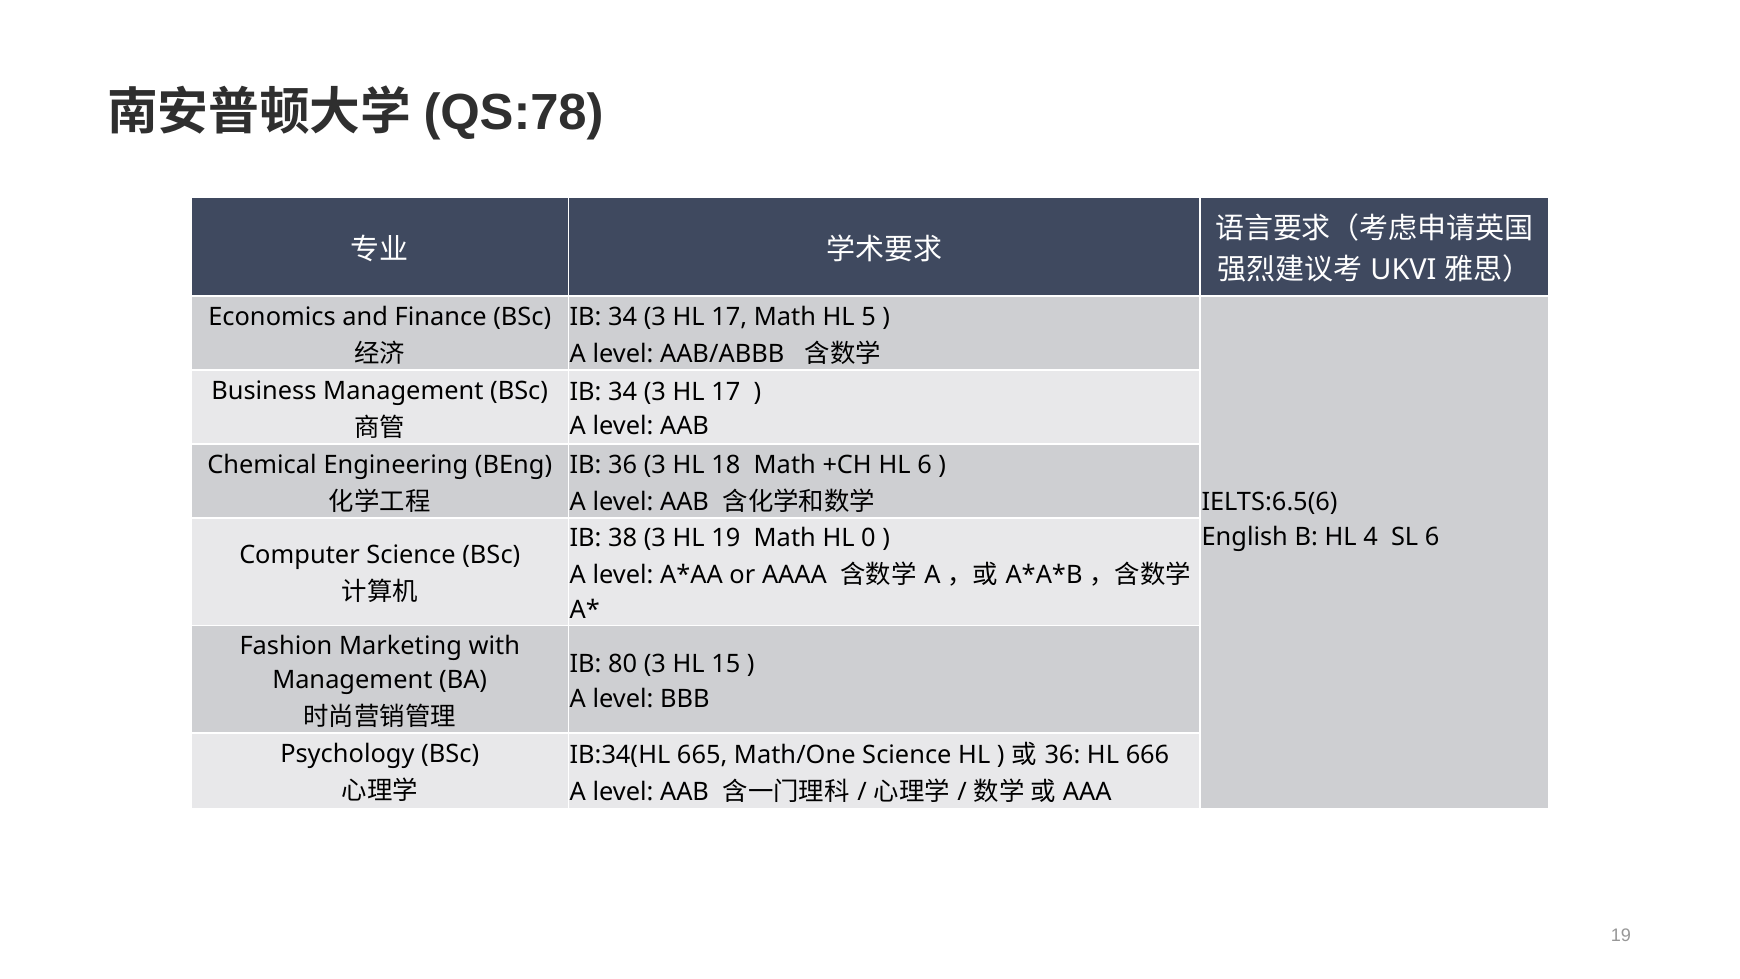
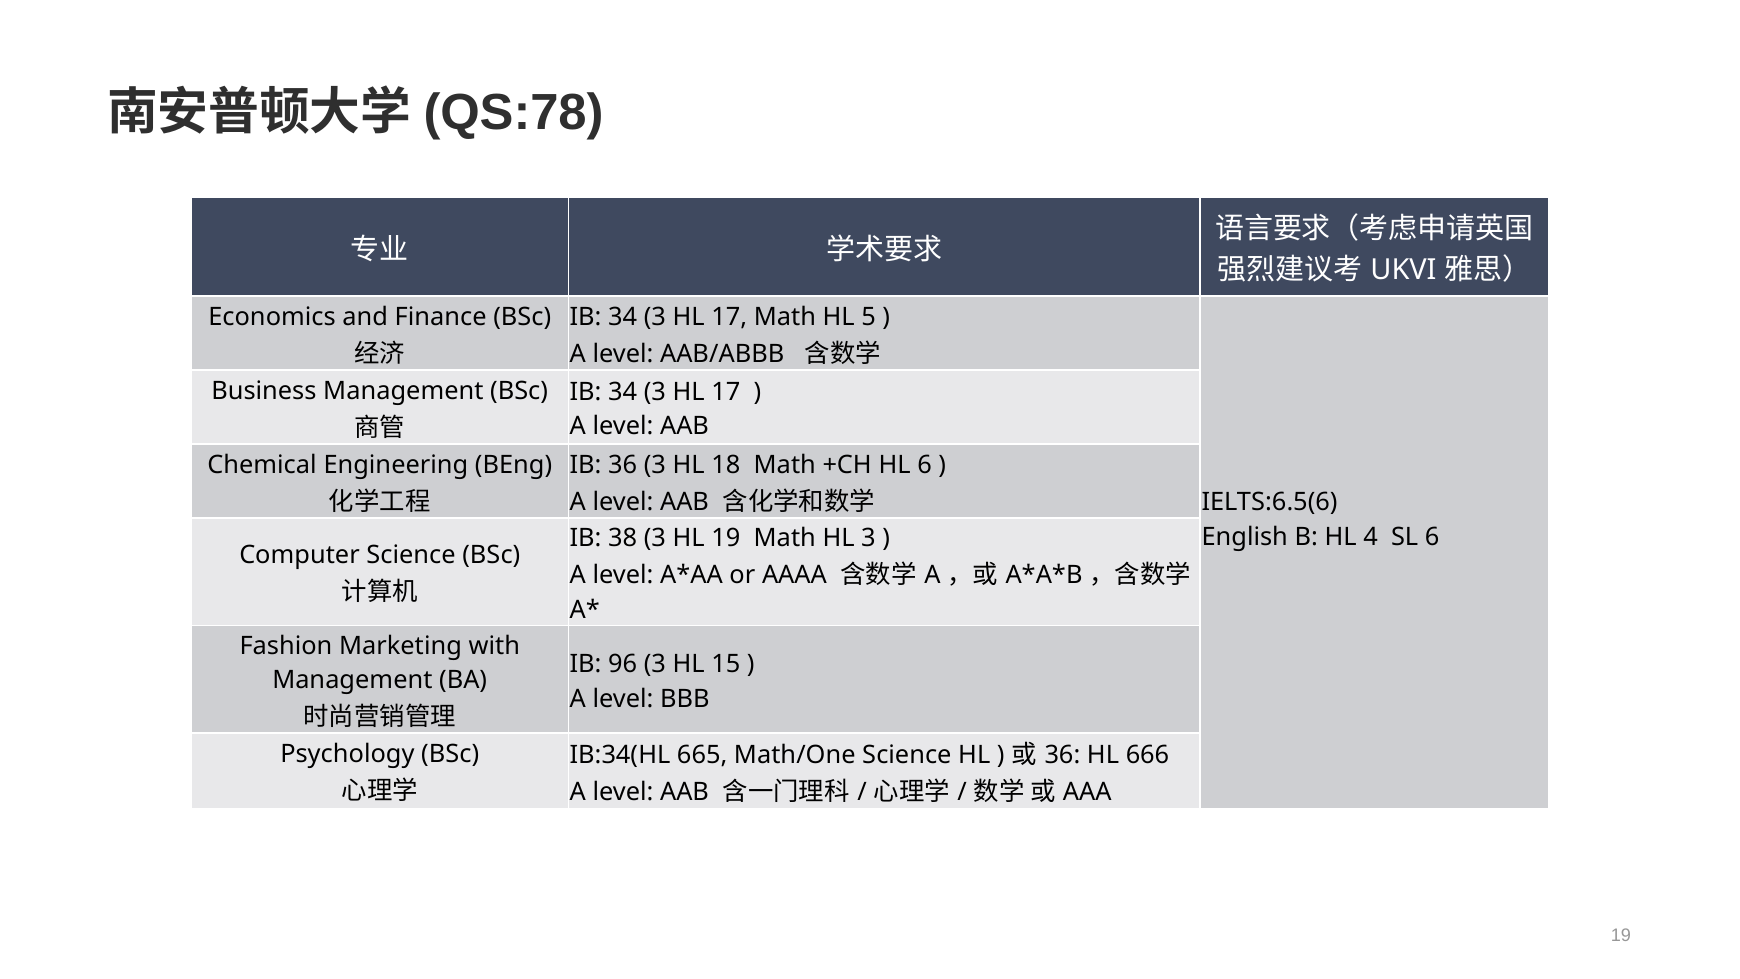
HL 0: 0 -> 3 (868, 538)
80: 80 -> 96 (623, 664)
